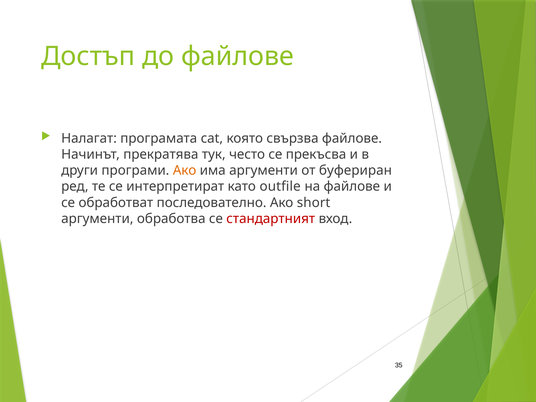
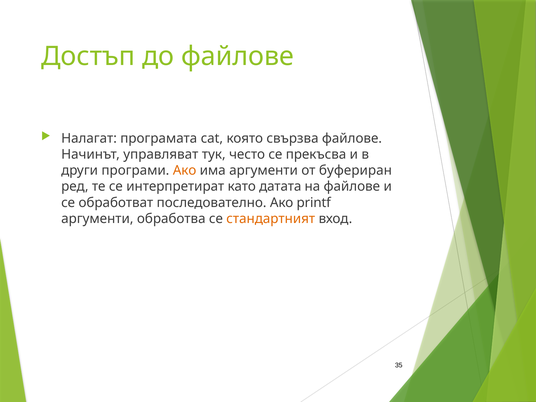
прекратява: прекратява -> управляват (161, 154)
outfile: outfile -> датата (280, 187)
short: short -> printf (314, 203)
стандартният colour: red -> orange (271, 219)
